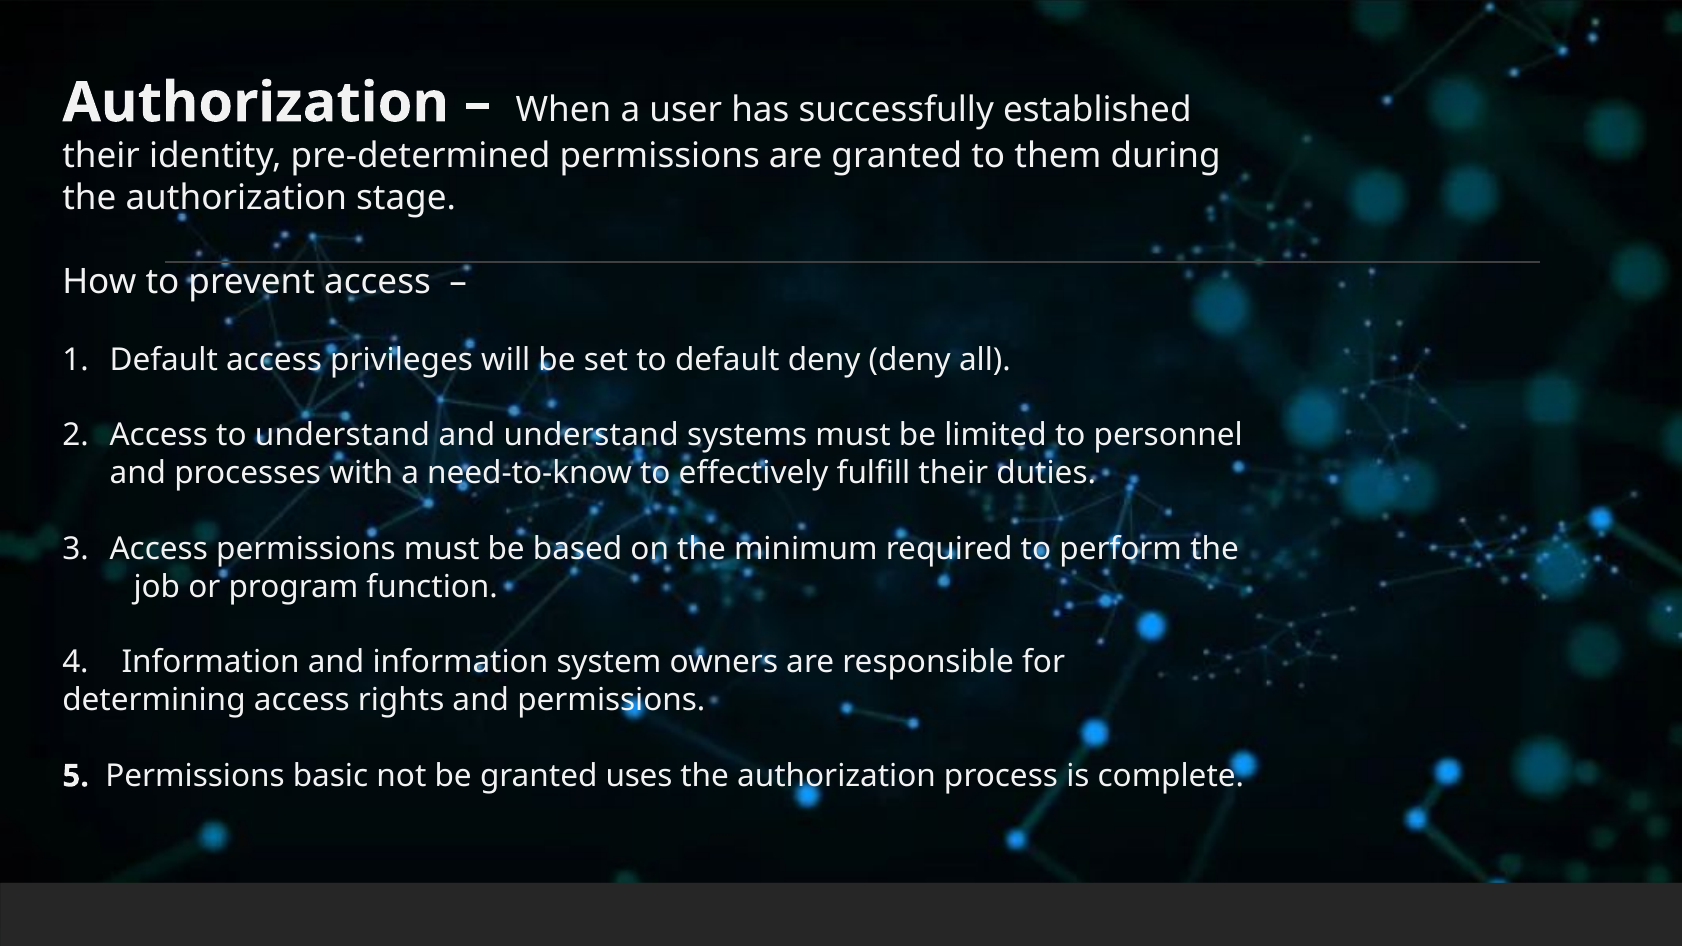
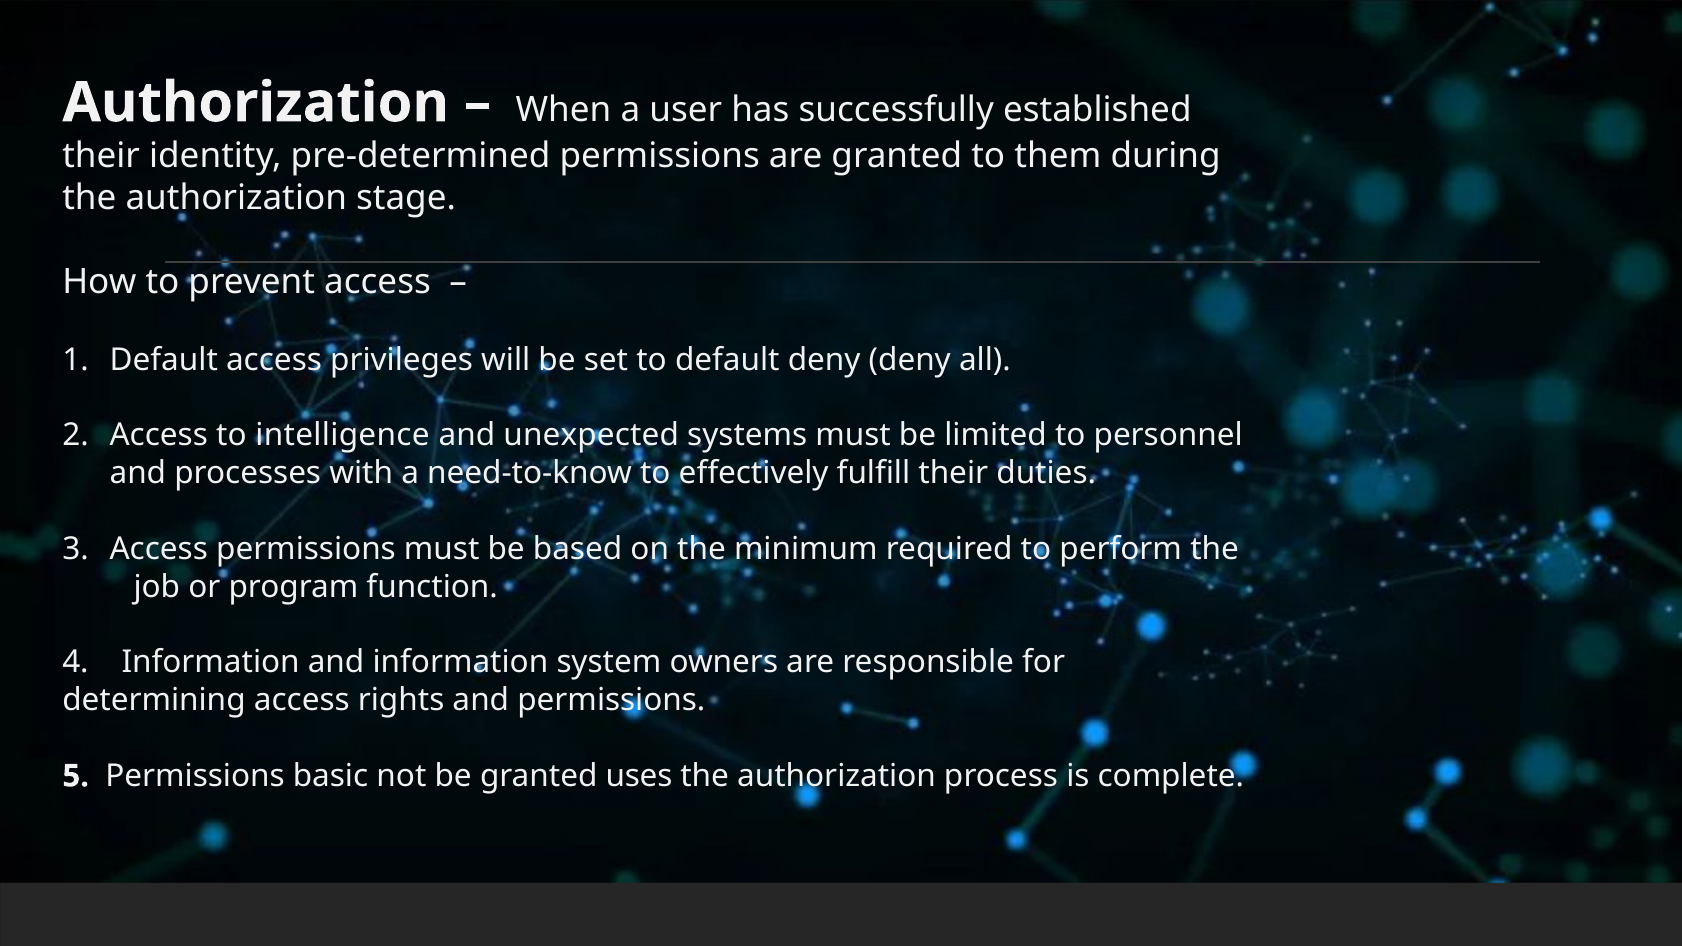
to understand: understand -> intelligence (342, 435)
and understand: understand -> unexpected (591, 435)
